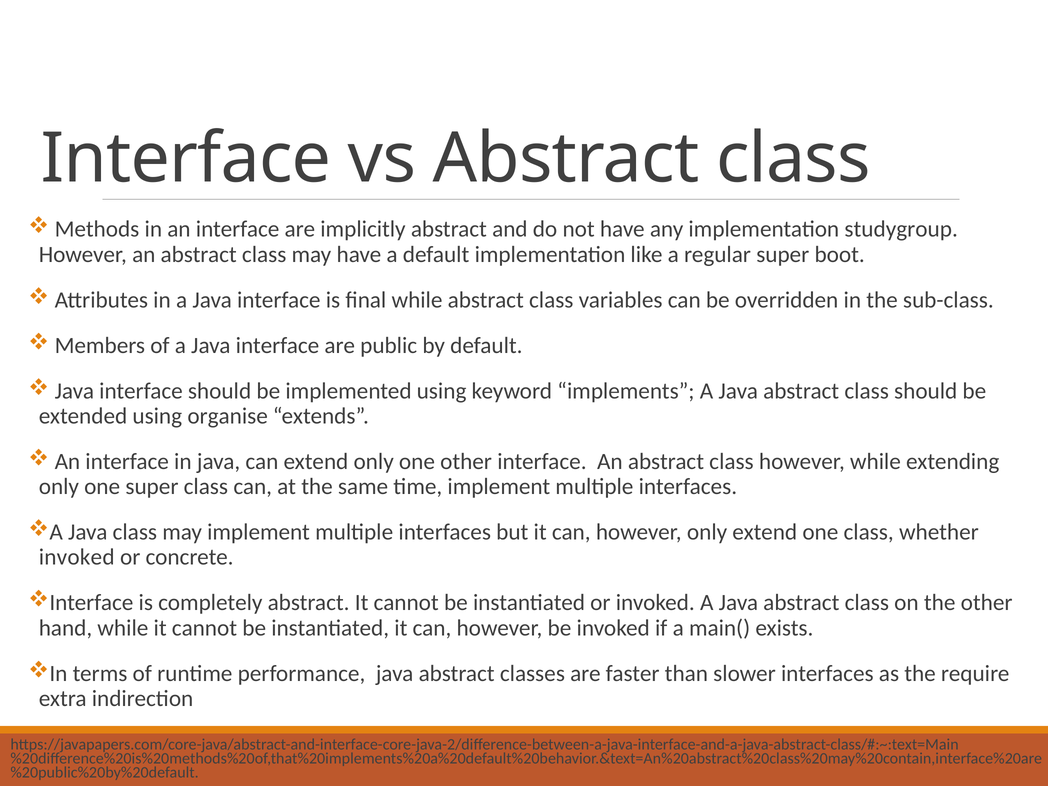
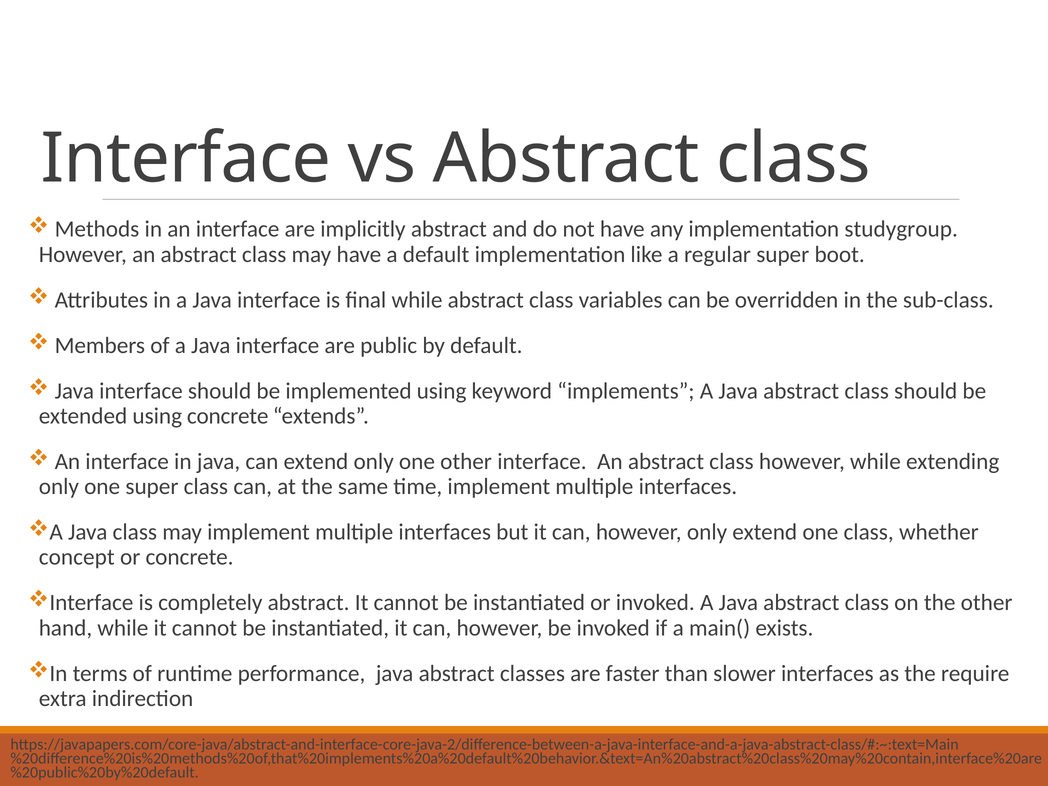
using organise: organise -> concrete (228, 416)
invoked: invoked -> concept (77, 557)
